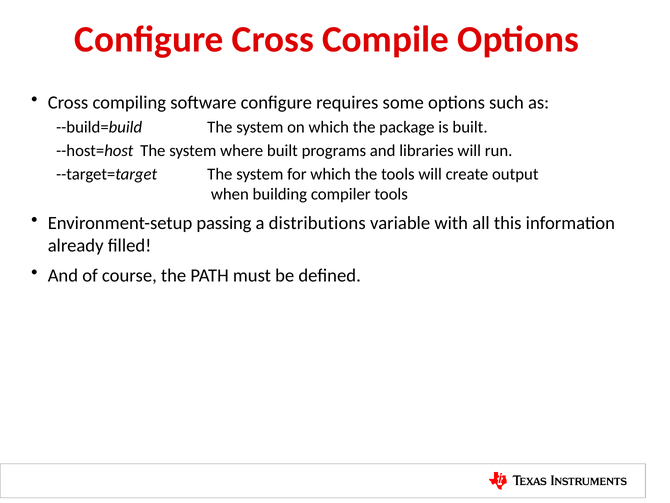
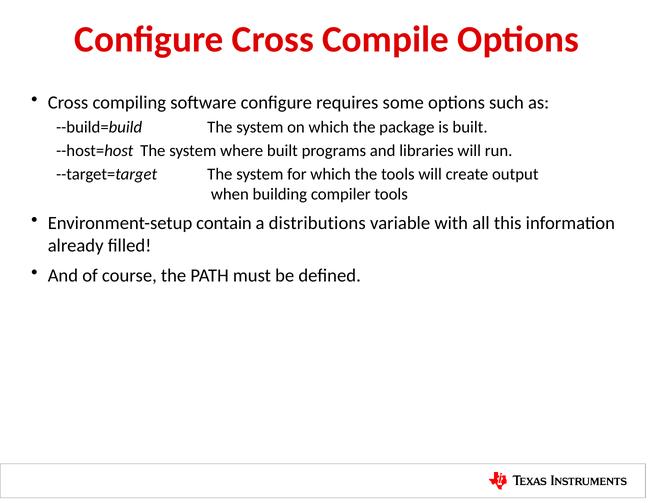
passing: passing -> contain (224, 223)
